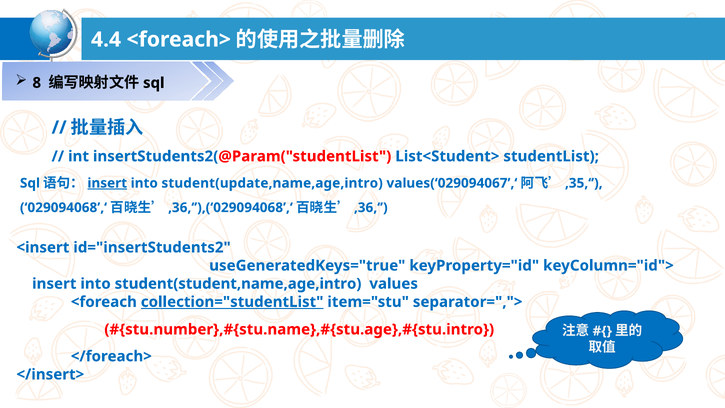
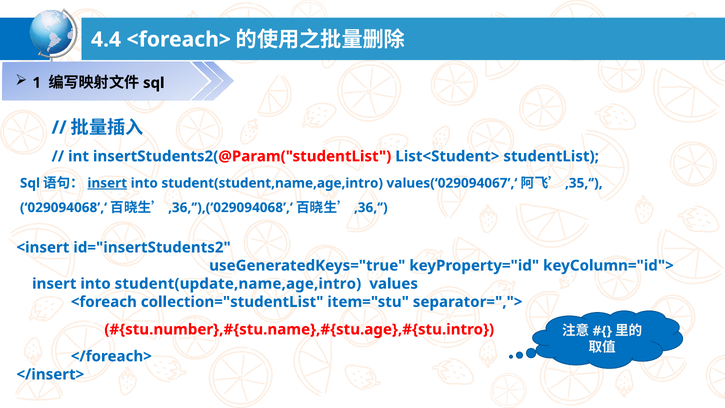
8: 8 -> 1 (37, 83)
student(update,name,age,intro: student(update,name,age,intro -> student(student,name,age,intro (272, 183)
student(student,name,age,intro: student(student,name,age,intro -> student(update,name,age,intro (238, 284)
collection="studentList underline: present -> none (232, 302)
